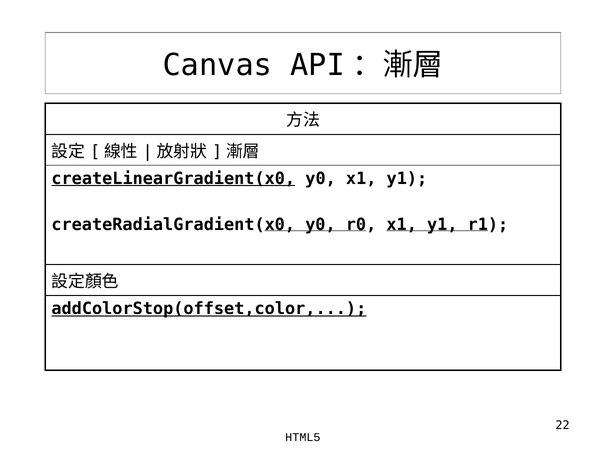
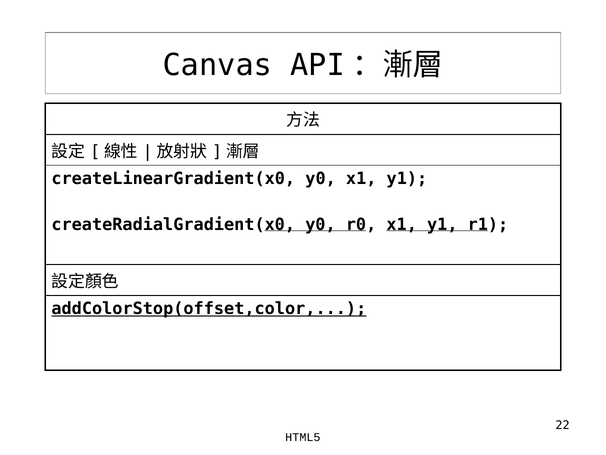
createLinearGradient(x0 underline: present -> none (173, 178)
